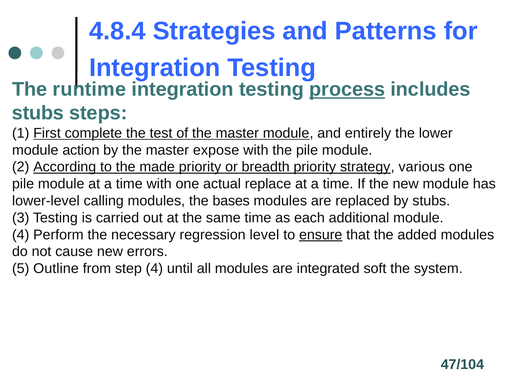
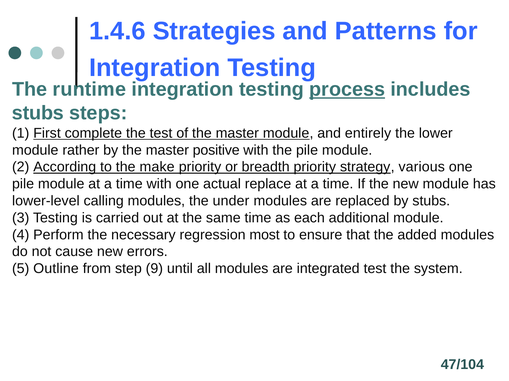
4.8.4: 4.8.4 -> 1.4.6 (117, 31)
action: action -> rather (81, 150)
expose: expose -> positive (216, 150)
made: made -> make (157, 167)
bases: bases -> under (231, 201)
level: level -> most (265, 235)
ensure underline: present -> none (321, 235)
step 4: 4 -> 9 (154, 269)
integrated soft: soft -> test (375, 269)
